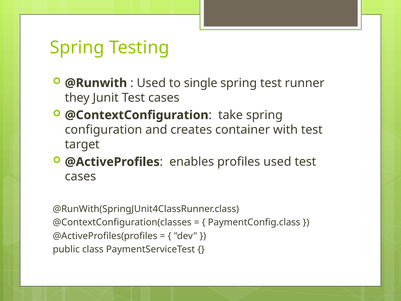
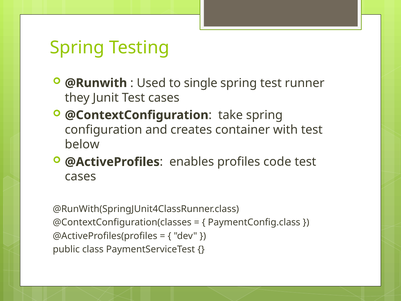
target: target -> below (82, 144)
profiles used: used -> code (277, 162)
